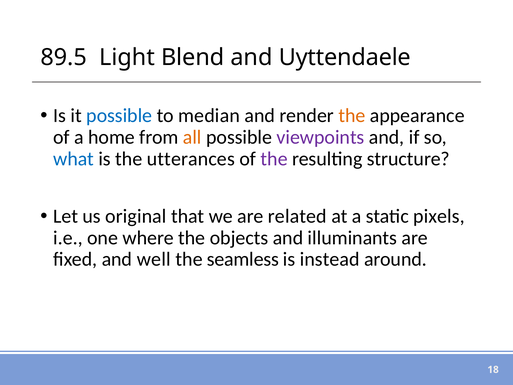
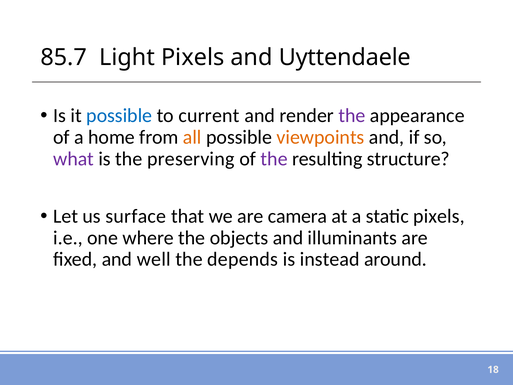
89.5: 89.5 -> 85.7 (64, 58)
Light Blend: Blend -> Pixels (193, 58)
median: median -> current (209, 116)
the colour: orange -> purple (352, 116)
viewpoints colour: purple -> orange (321, 137)
what colour: blue -> purple (74, 159)
utterances: utterances -> preserving (191, 159)
original: original -> surface (136, 216)
related: related -> camera (297, 216)
seamless: seamless -> depends (243, 259)
